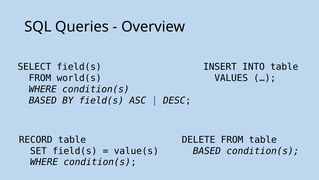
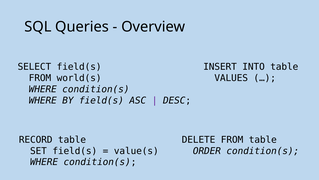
BASED: BASED -> WHERE (43, 100)
BASED: BASED -> ORDER (207, 150)
